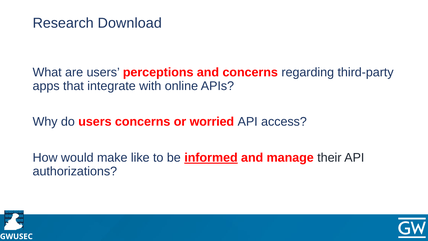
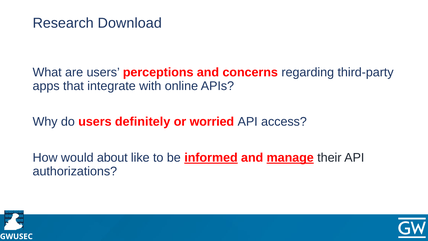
users concerns: concerns -> definitely (143, 122)
make: make -> about (112, 158)
manage underline: none -> present (290, 158)
